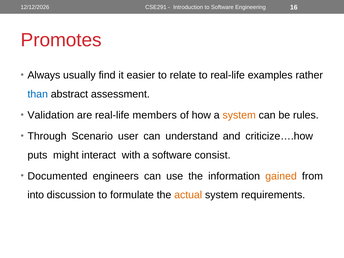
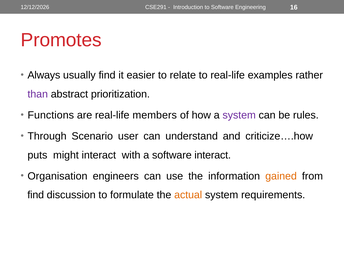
than colour: blue -> purple (38, 94)
assessment: assessment -> prioritization (120, 94)
Validation: Validation -> Functions (51, 115)
system colour: orange -> purple (239, 115)
software consist: consist -> interact (213, 155)
Documented: Documented -> Organisation (57, 176)
into: into -> find (36, 195)
